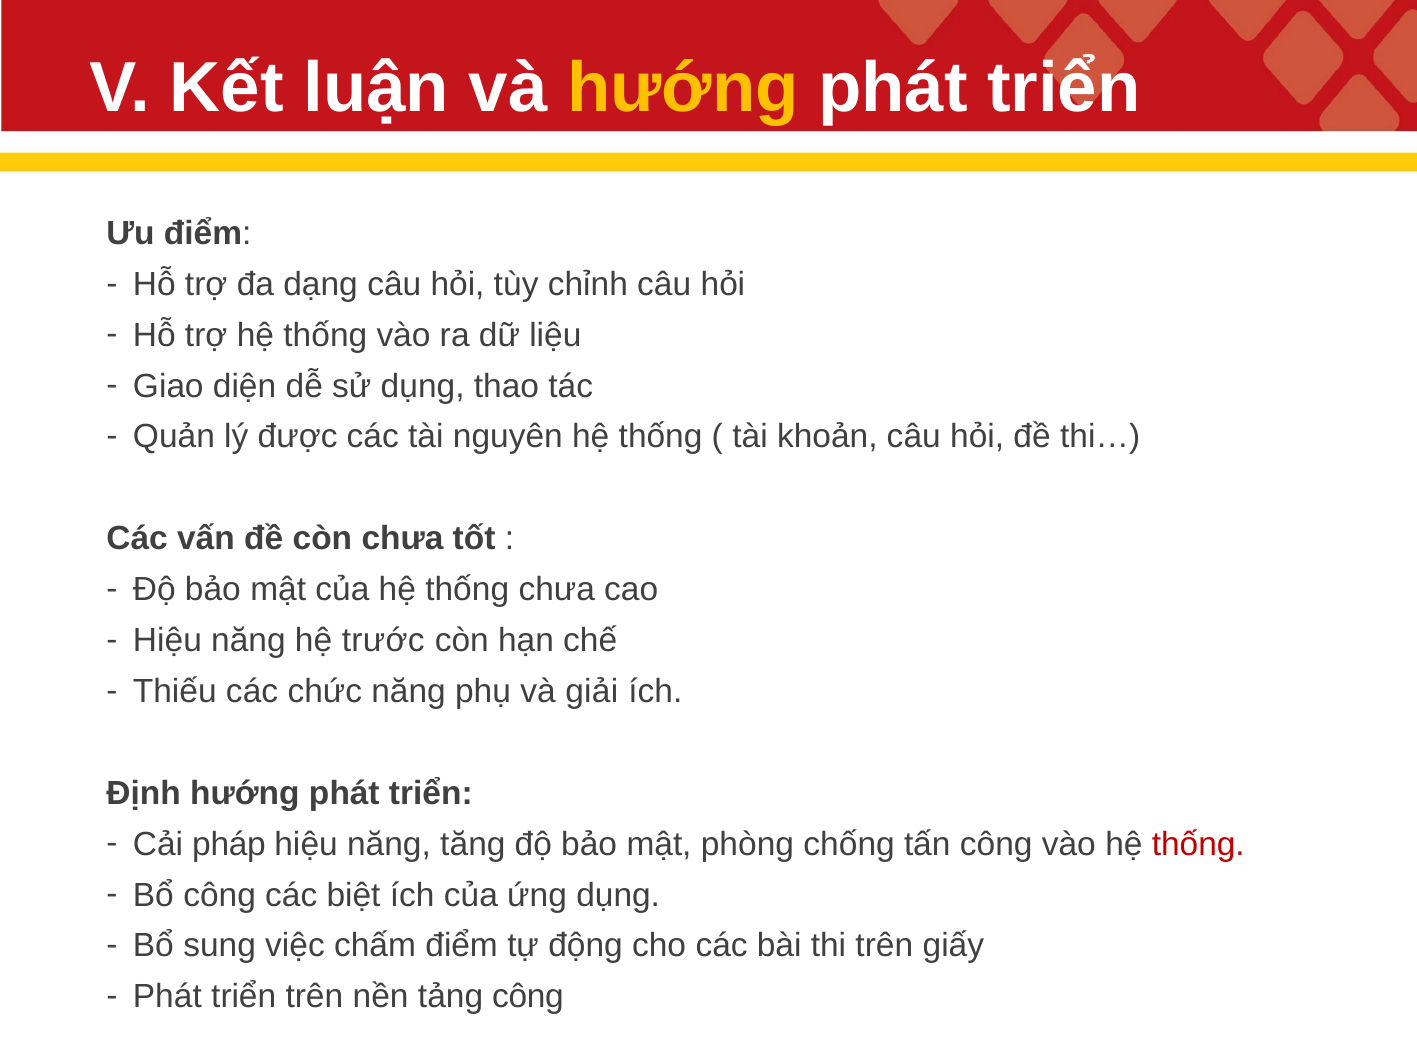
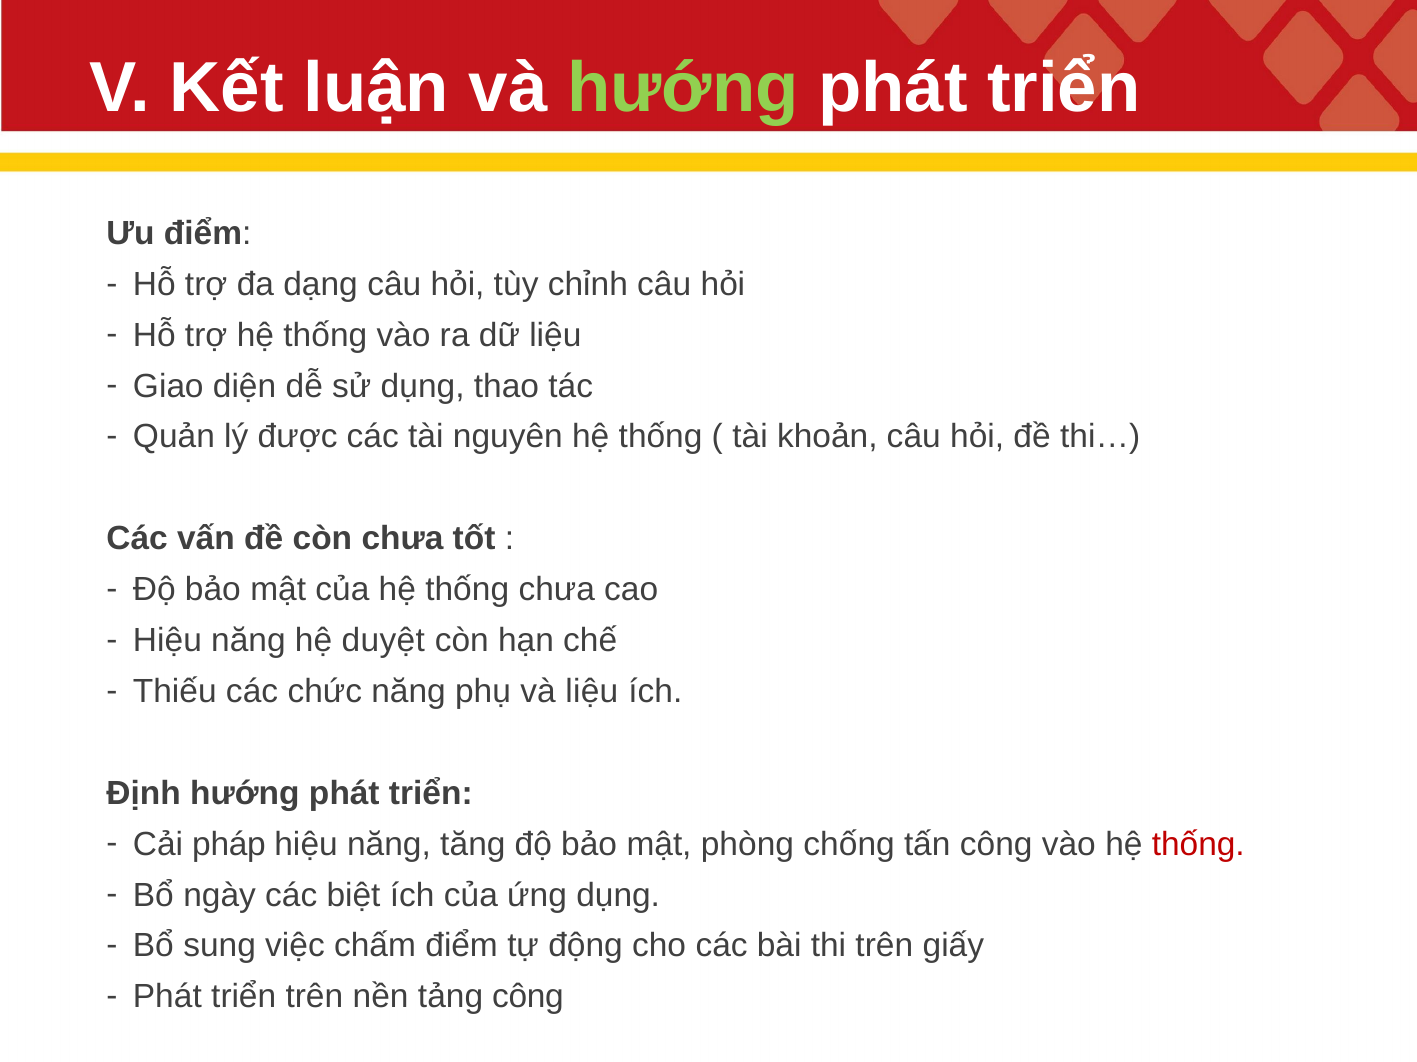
hướng colour: yellow -> light green (683, 89)
trước: trước -> duyệt (383, 641)
và giải: giải -> liệu (592, 692)
Bổ công: công -> ngày (220, 896)
